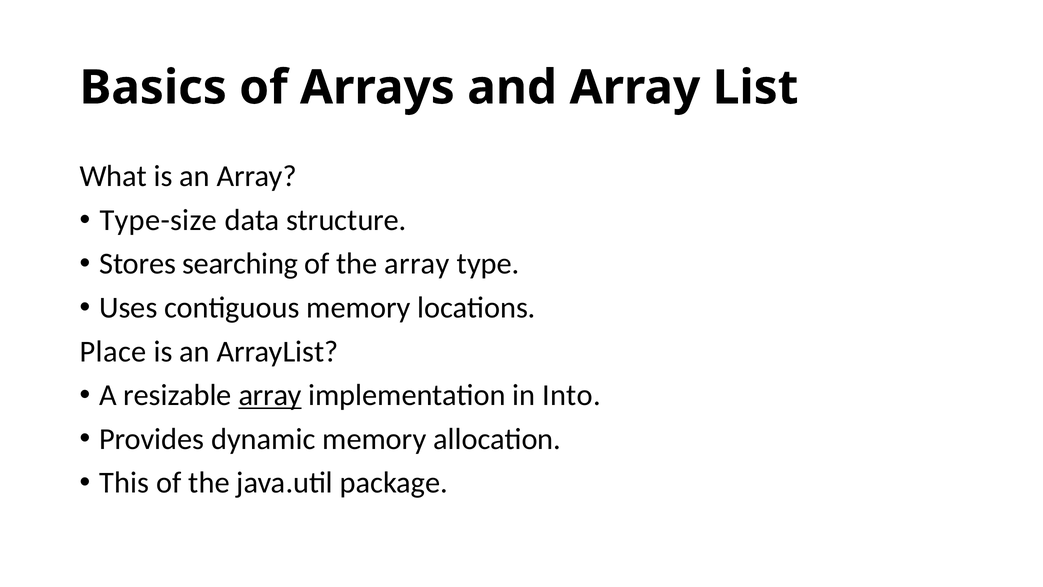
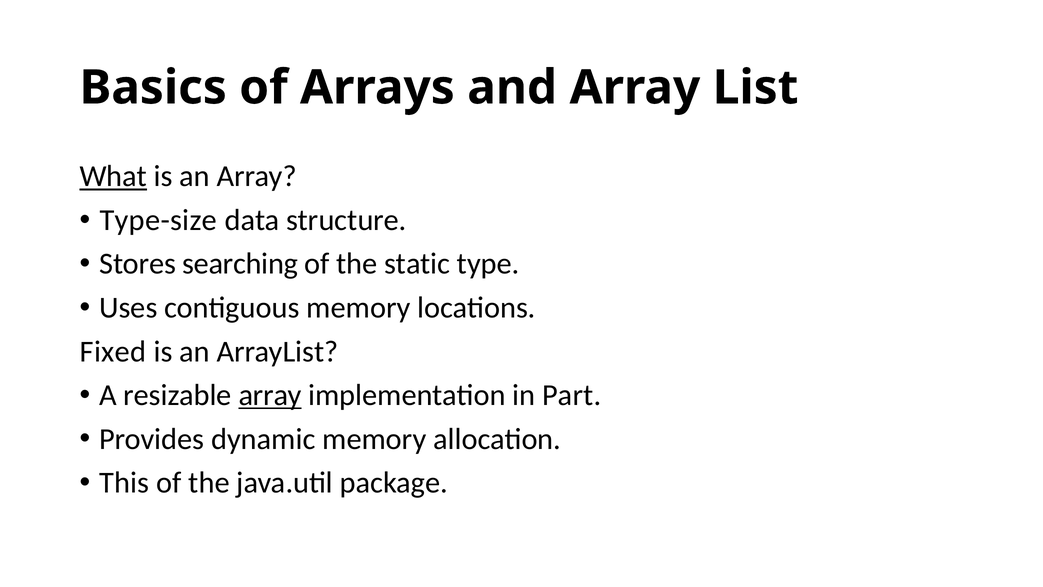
What underline: none -> present (113, 176)
the array: array -> static (417, 264)
Place: Place -> Fixed (113, 351)
Into: Into -> Part (572, 395)
